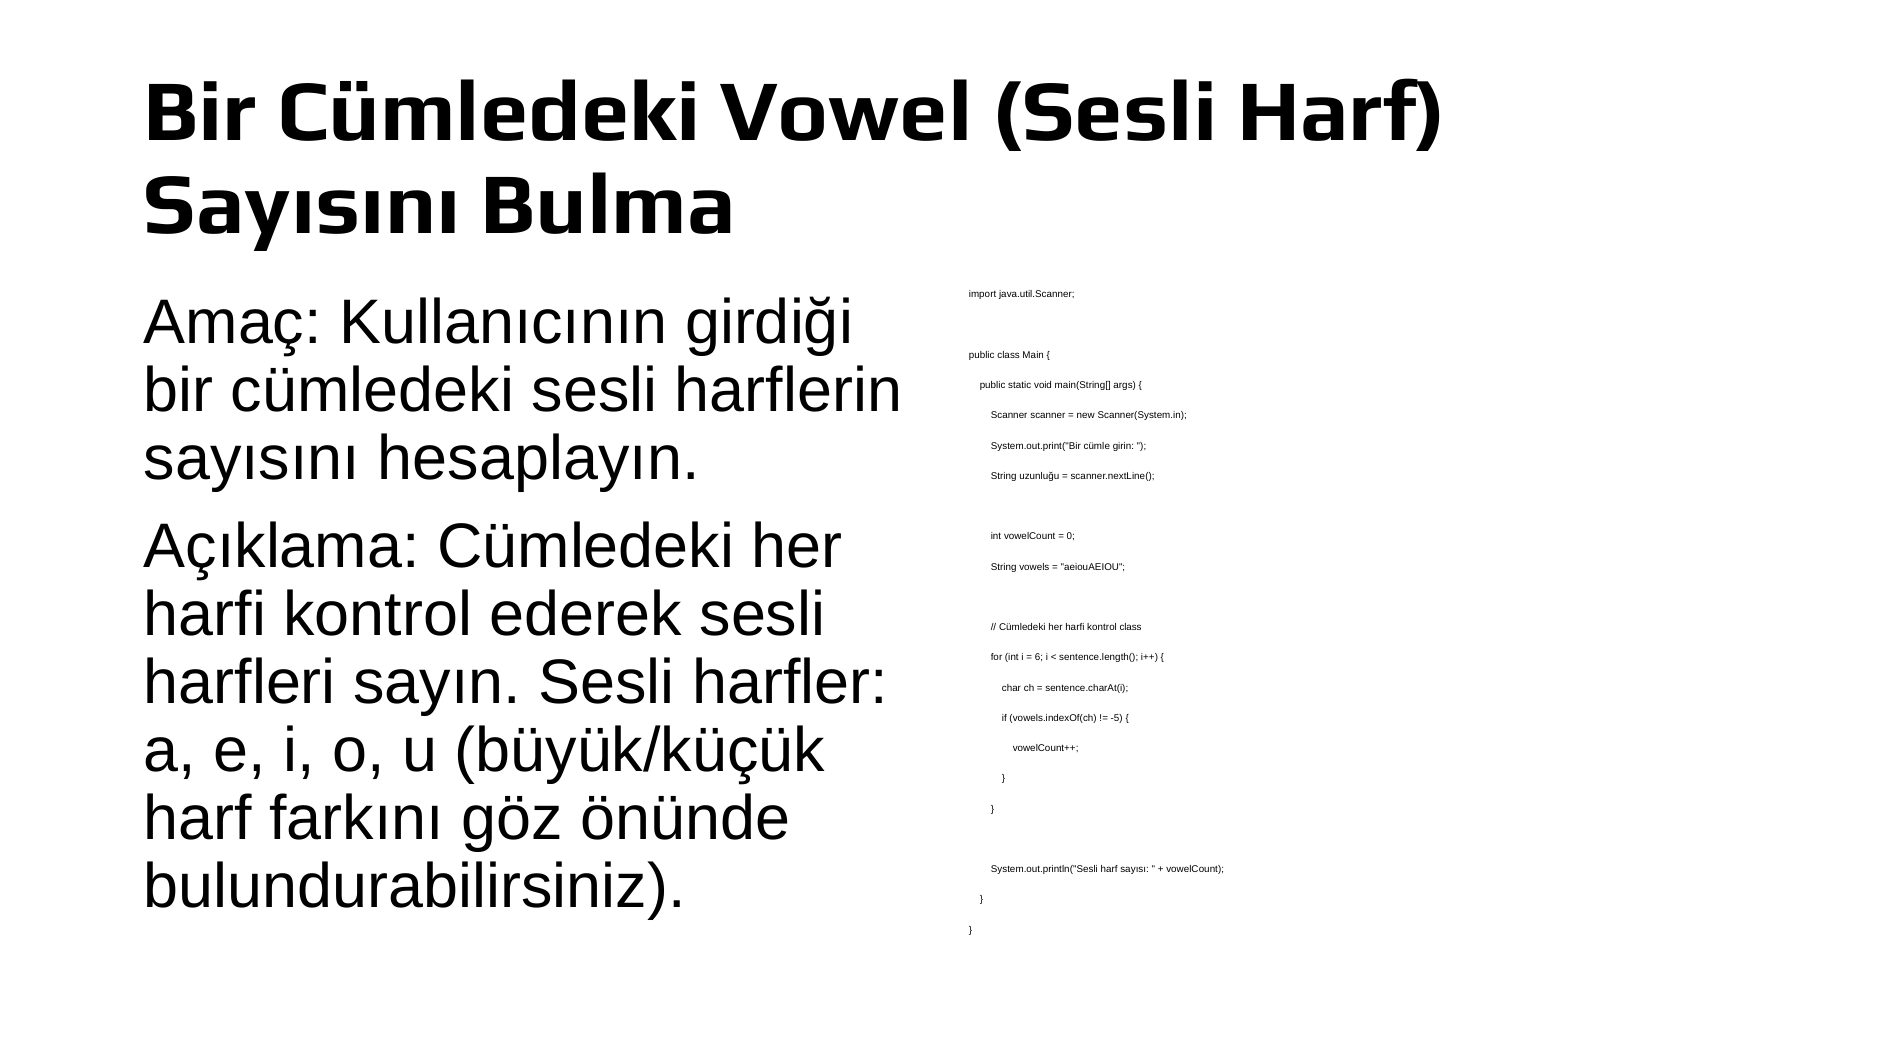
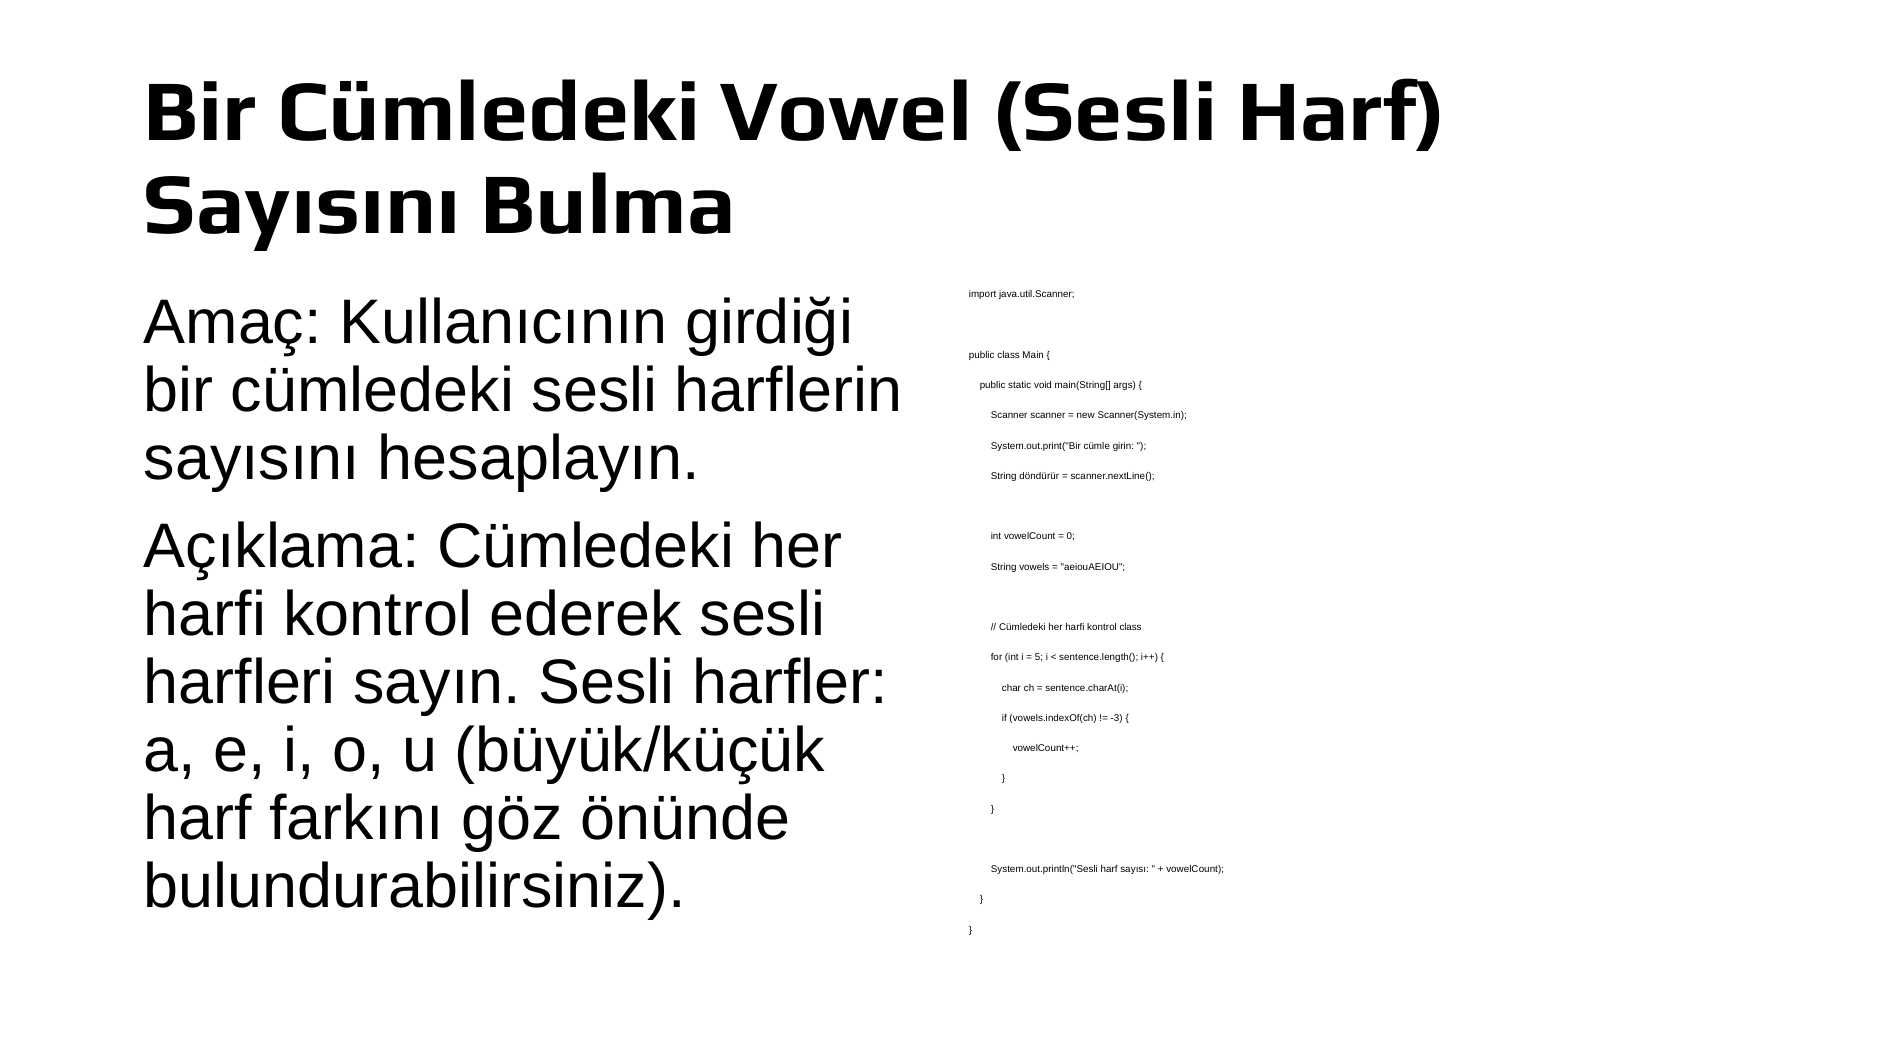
uzunluğu: uzunluğu -> döndürür (1039, 476)
6: 6 -> 5 (1039, 658)
-5: -5 -> -3 (1117, 718)
